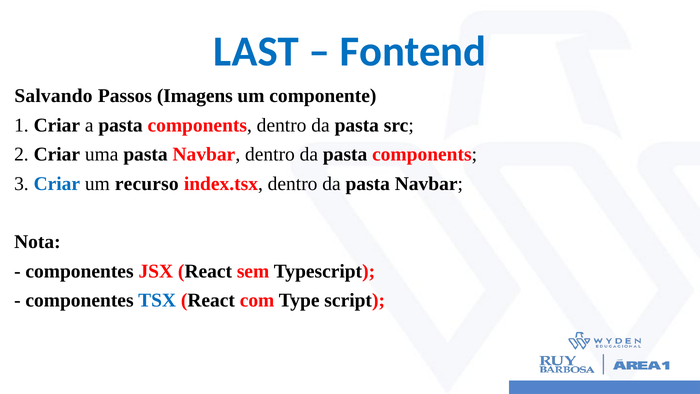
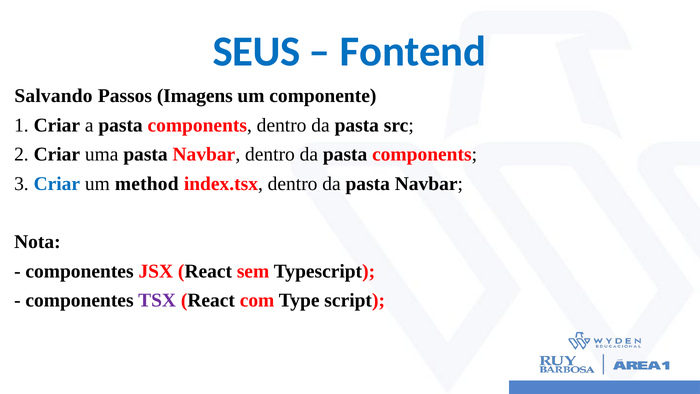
LAST: LAST -> SEUS (257, 52)
recurso: recurso -> method (147, 183)
TSX colour: blue -> purple (157, 300)
